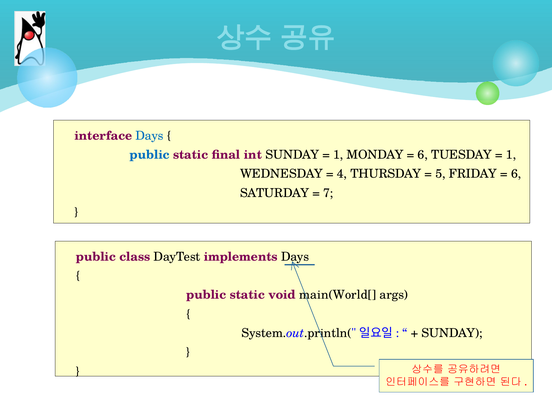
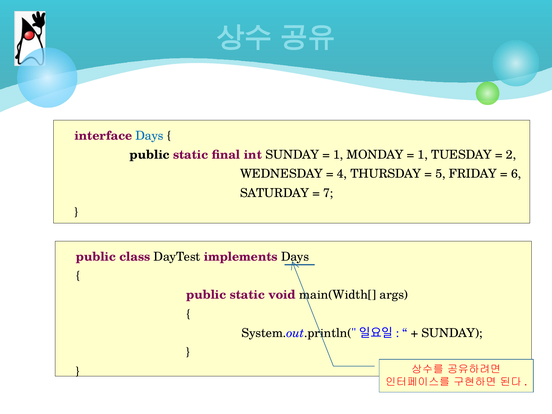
public colour: blue -> black (150, 155)
6: 6 -> 1 (423, 155)
1: 1 -> 2 (511, 155)
main(World[: main(World[ -> main(Width[ (338, 295)
